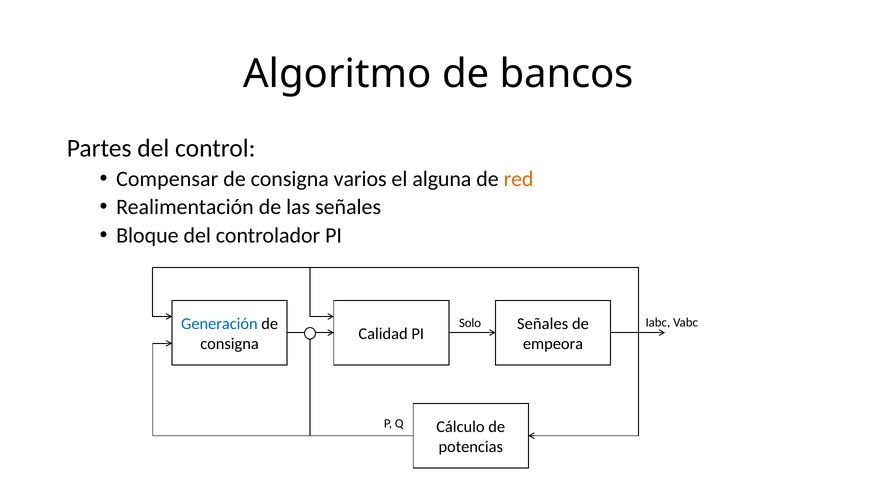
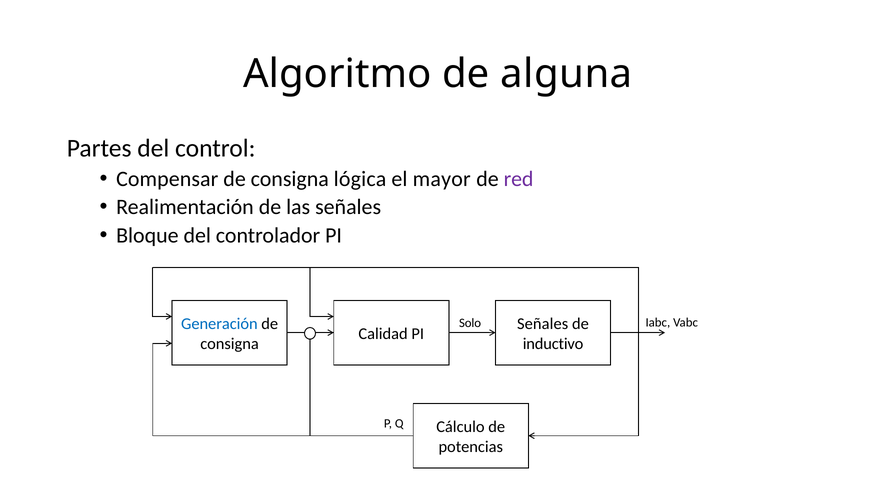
bancos: bancos -> alguna (566, 74)
varios: varios -> lógica (360, 179)
alguna: alguna -> mayor (442, 179)
red colour: orange -> purple (519, 179)
empeora: empeora -> inductivo (553, 343)
